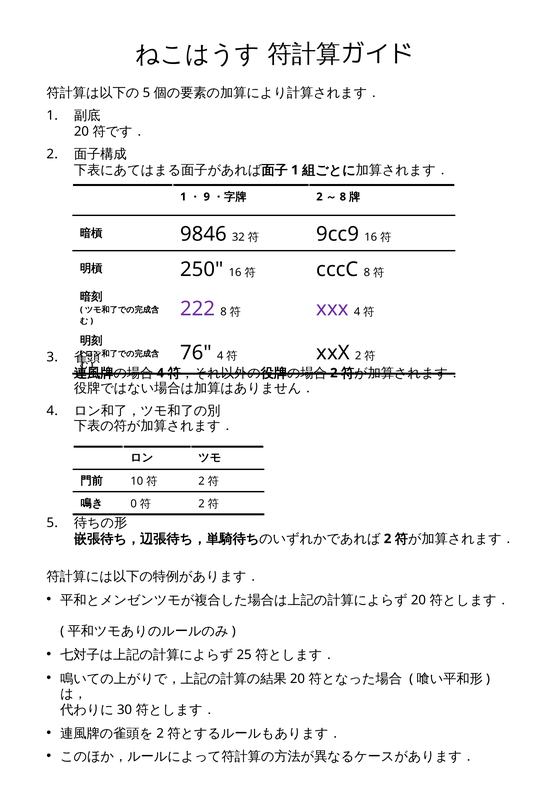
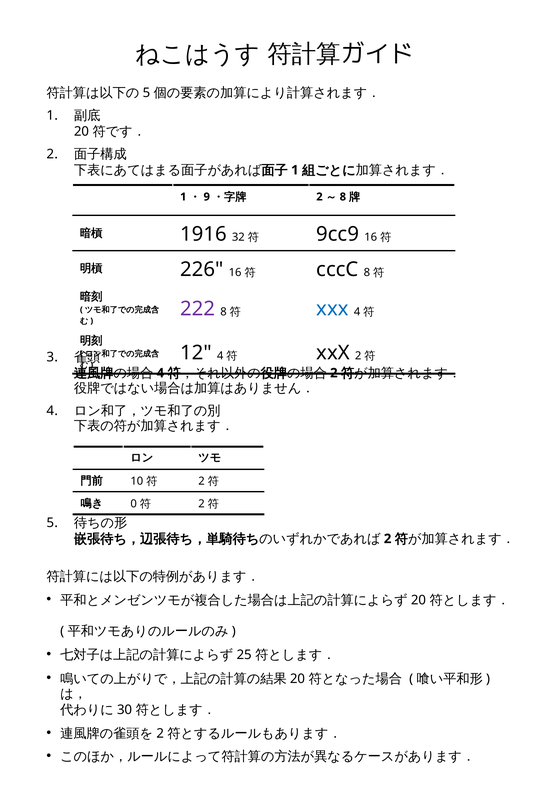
9846: 9846 -> 1916 (203, 234)
250: 250 -> 226 (202, 269)
xxx colour: purple -> blue (332, 309)
76: 76 -> 12 (196, 353)
